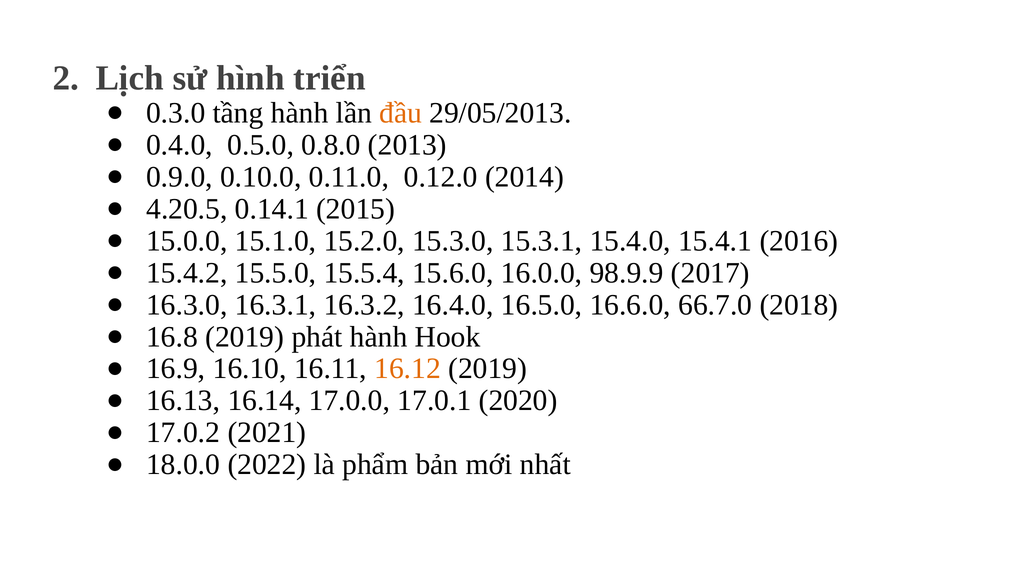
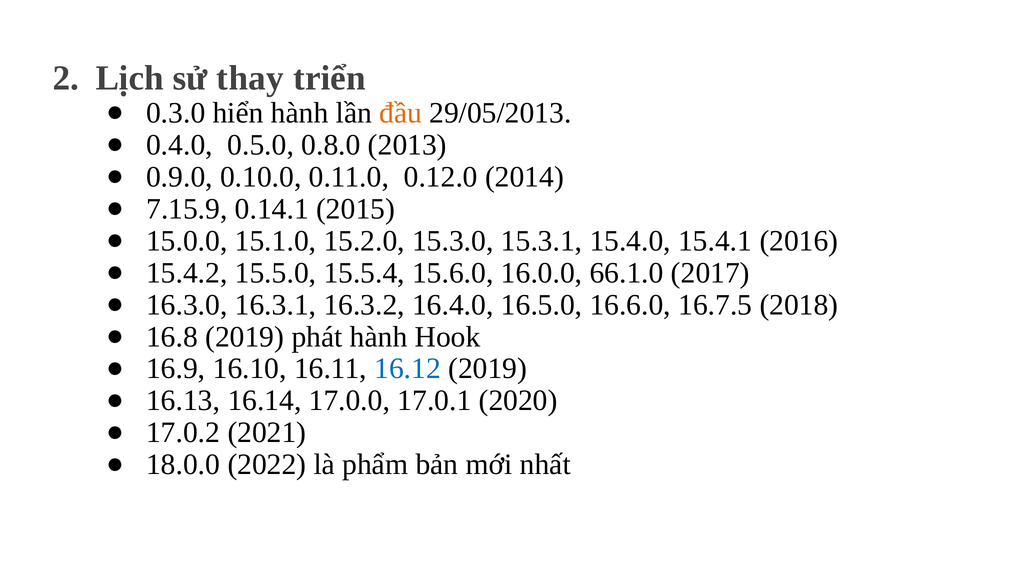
hình: hình -> thay (250, 78)
tầng: tầng -> hiển (238, 113)
4.20.5: 4.20.5 -> 7.15.9 (187, 209)
98.9.9: 98.9.9 -> 66.1.0 (627, 273)
66.7.0: 66.7.0 -> 16.7.5 (715, 305)
16.12 colour: orange -> blue (408, 369)
